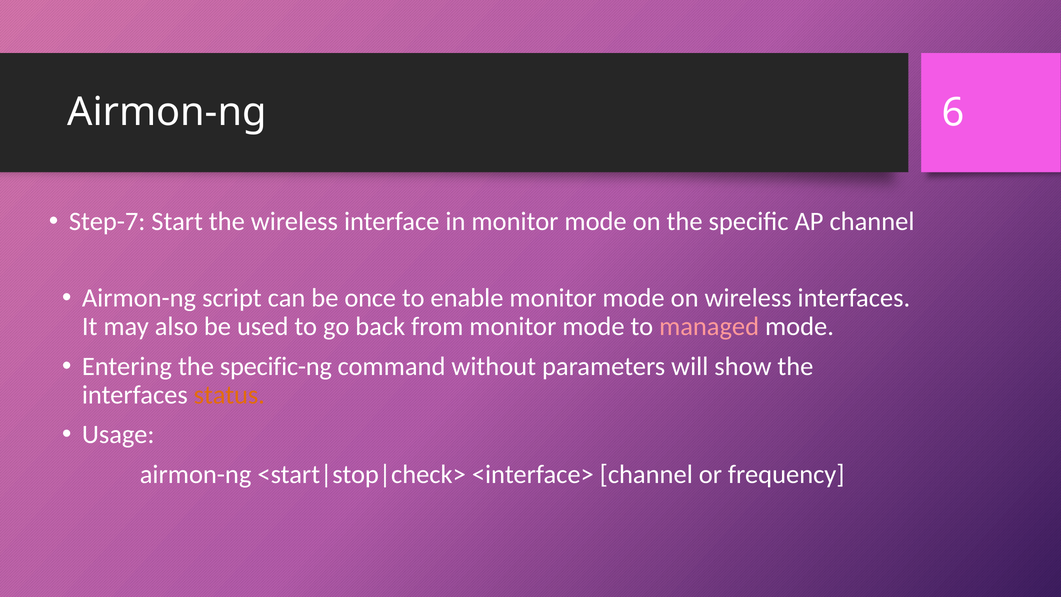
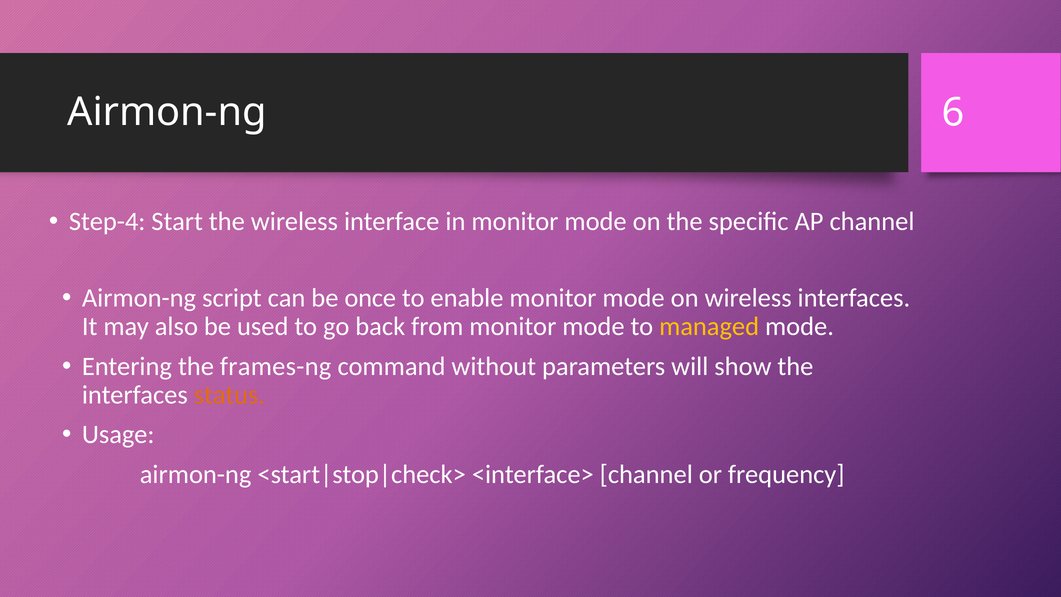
Step-7: Step-7 -> Step-4 (107, 222)
managed colour: pink -> yellow (709, 327)
specific-ng: specific-ng -> frames-ng (276, 366)
